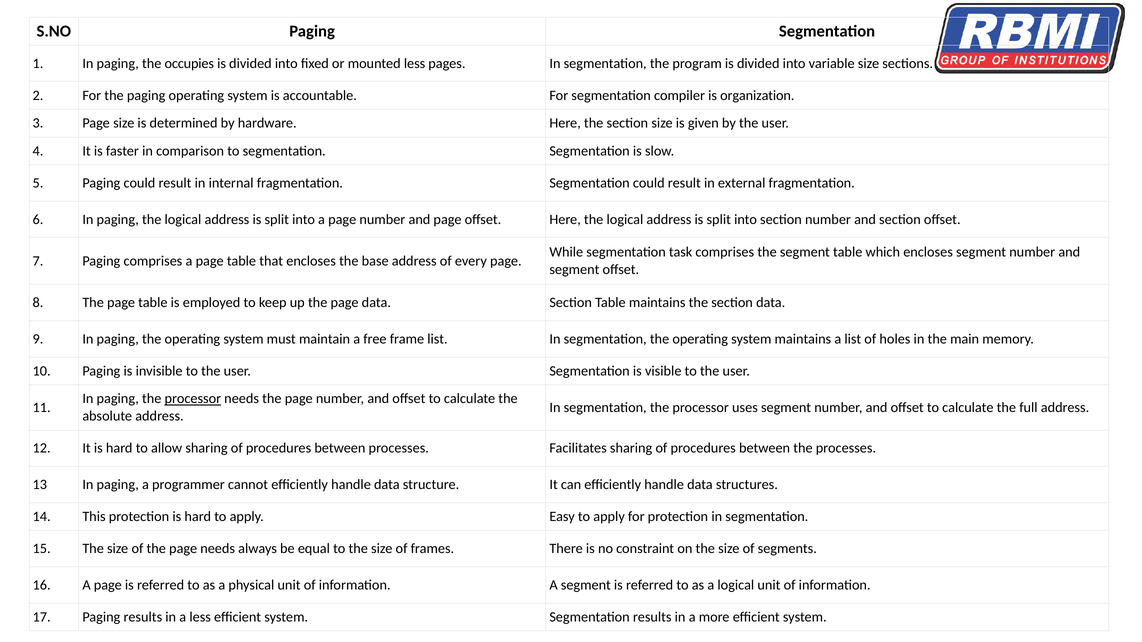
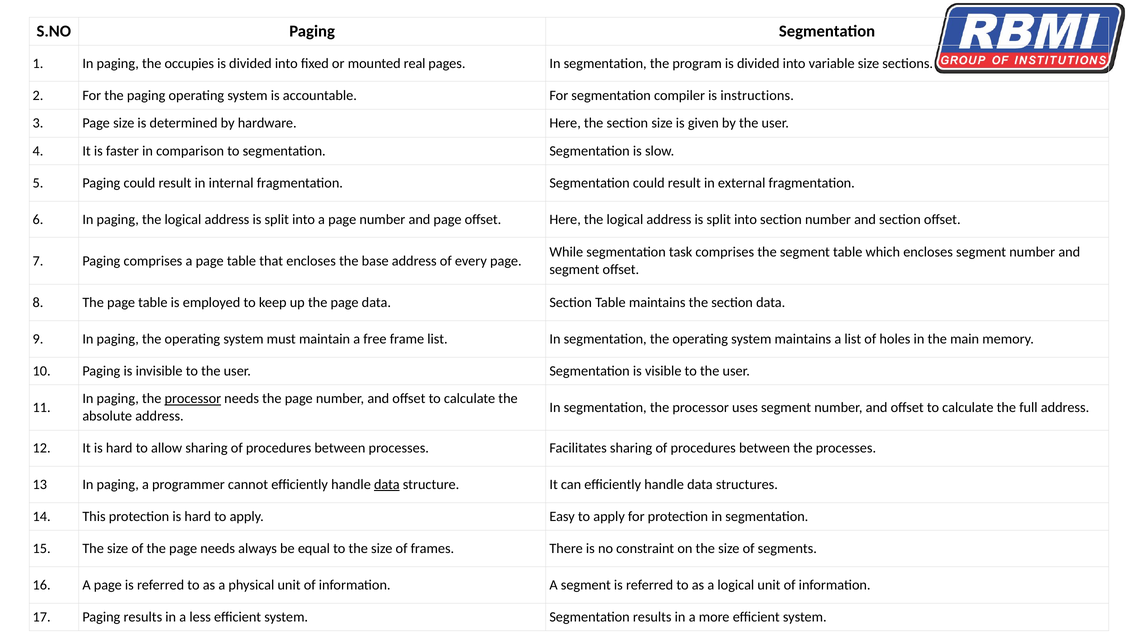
mounted less: less -> real (415, 63)
organization: organization -> instructions (757, 95)
data underline: none -> present (387, 485)
